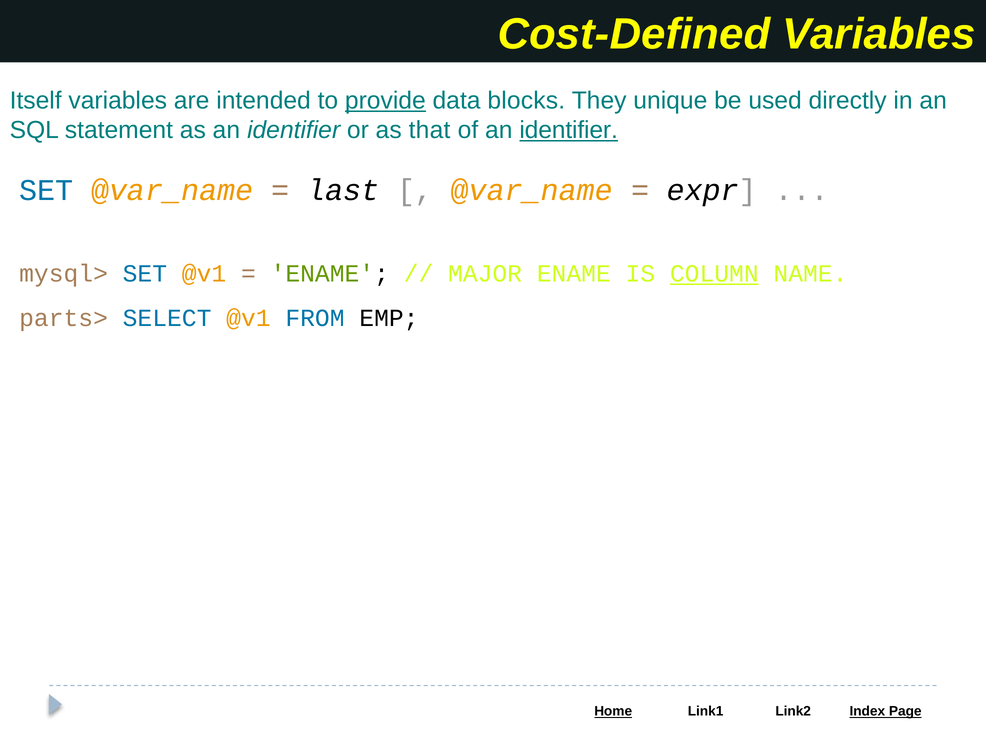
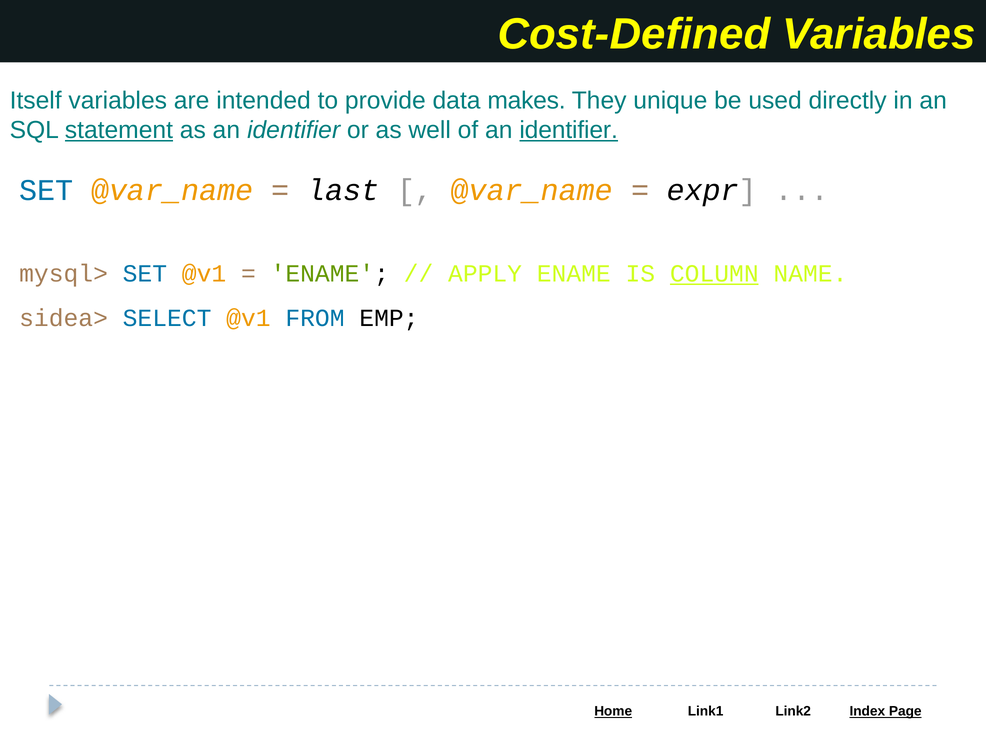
provide underline: present -> none (385, 101)
blocks: blocks -> makes (527, 101)
statement underline: none -> present (119, 130)
that: that -> well (430, 130)
MAJOR: MAJOR -> APPLY (485, 273)
parts>: parts> -> sidea> (64, 318)
